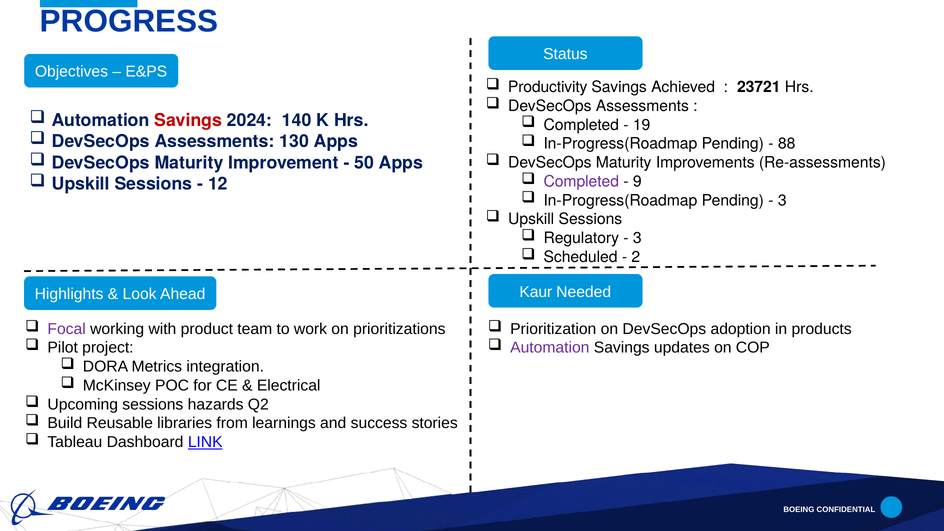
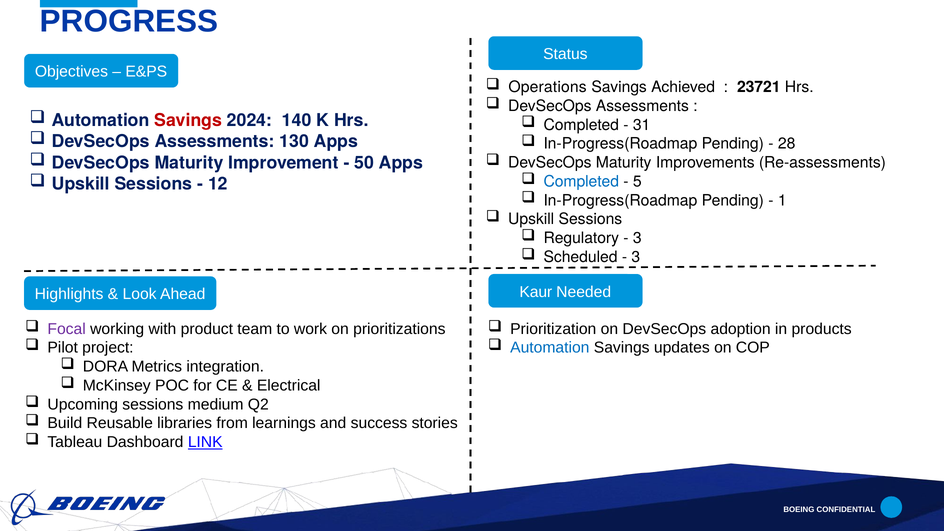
Productivity: Productivity -> Operations (548, 87)
19: 19 -> 31 (642, 125)
88: 88 -> 28 (787, 144)
Completed colour: purple -> blue (581, 181)
9: 9 -> 5 (637, 181)
3: 3 -> 1 (782, 200)
2: 2 -> 3 (636, 257)
Automation colour: purple -> blue (550, 348)
hazards: hazards -> medium (216, 404)
